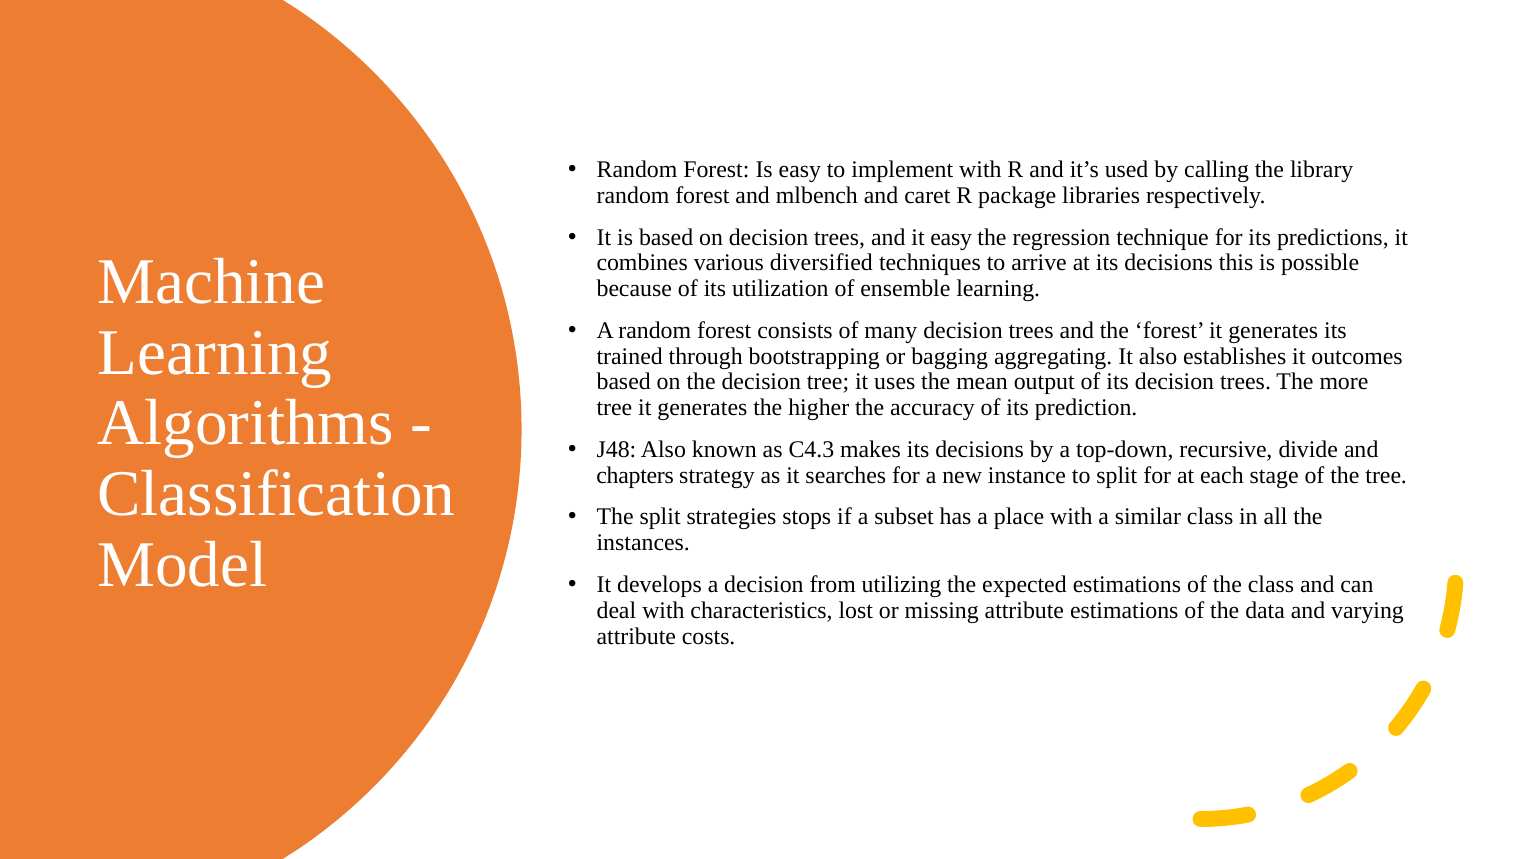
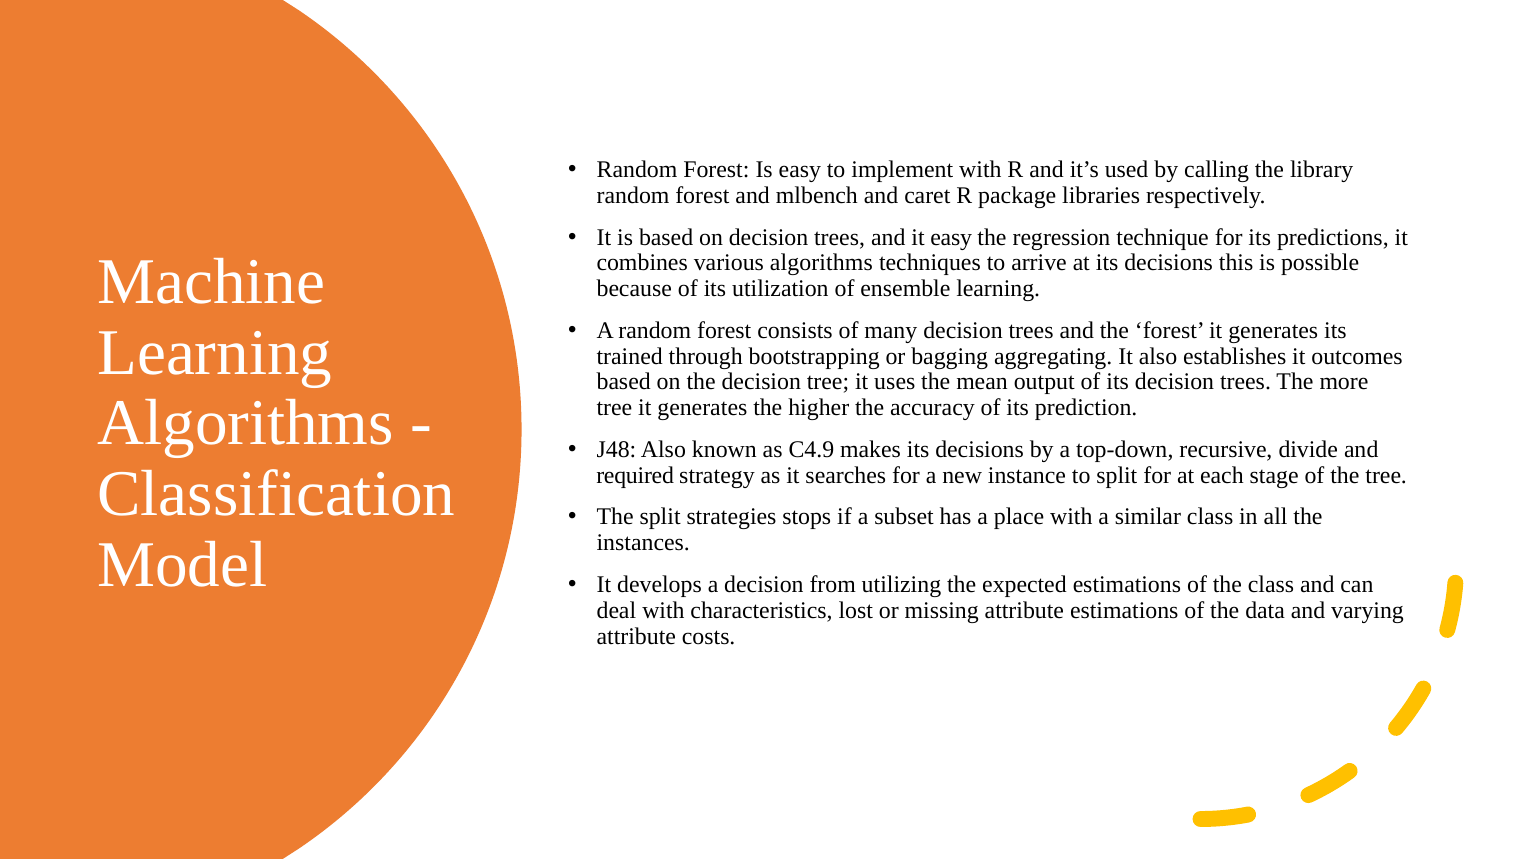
various diversified: diversified -> algorithms (821, 263)
C4.3: C4.3 -> C4.9 (811, 449)
chapters: chapters -> required (635, 475)
